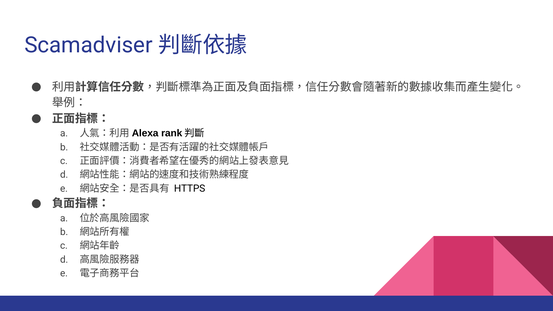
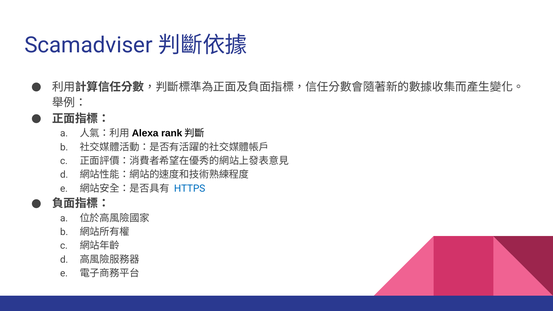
HTTPS colour: black -> blue (190, 188)
